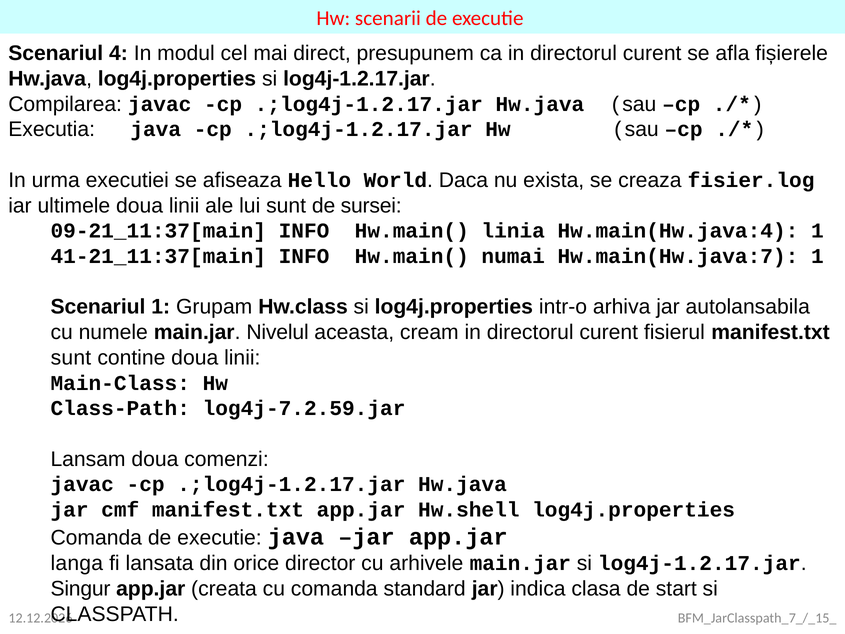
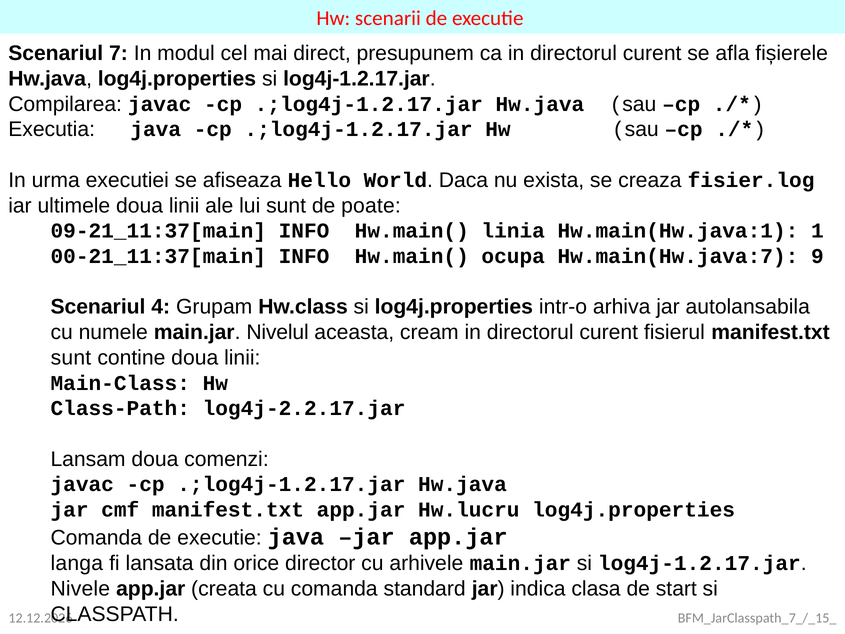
4: 4 -> 7 (118, 53)
sursei: sursei -> poate (371, 205)
Hw.main(Hw.java:4: Hw.main(Hw.java:4 -> Hw.main(Hw.java:1 (678, 231)
41-21_11:37[main: 41-21_11:37[main -> 00-21_11:37[main (158, 256)
numai: numai -> ocupa (513, 256)
Hw.main(Hw.java:7 1: 1 -> 9 (817, 256)
Scenariul 1: 1 -> 4 (161, 307)
log4j-7.2.59.jar: log4j-7.2.59.jar -> log4j-2.2.17.jar (304, 408)
Hw.shell: Hw.shell -> Hw.lucru (469, 510)
Singur: Singur -> Nivele (80, 589)
